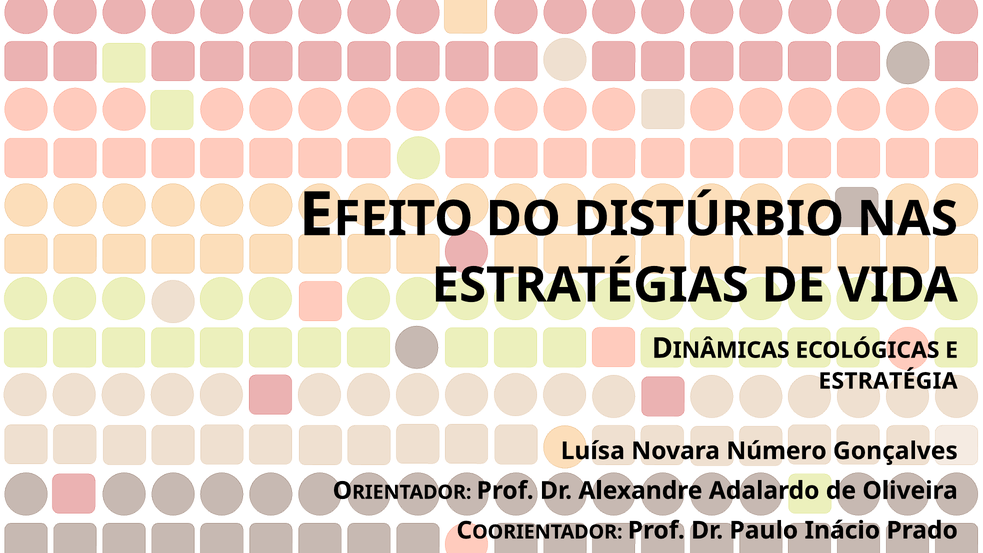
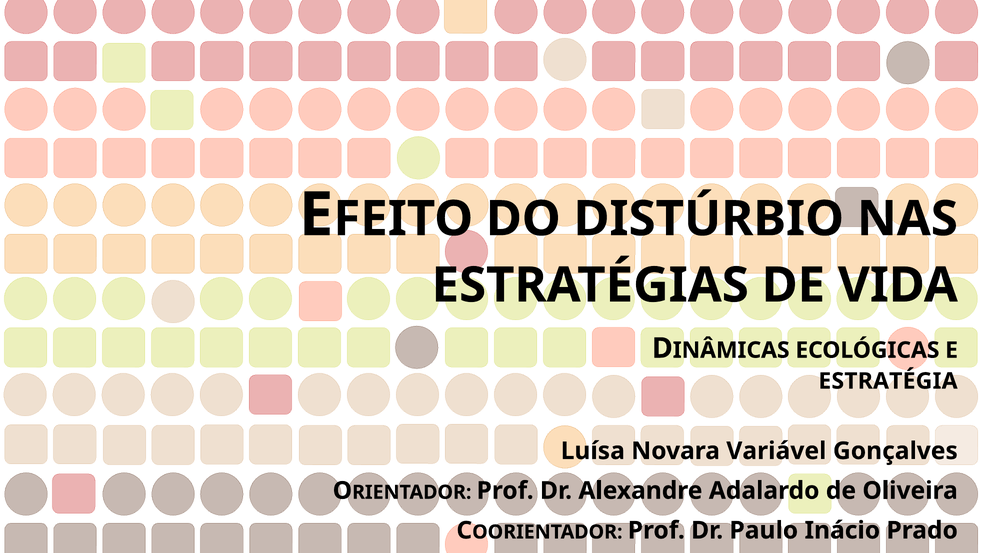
Número: Número -> Variável (776, 451)
